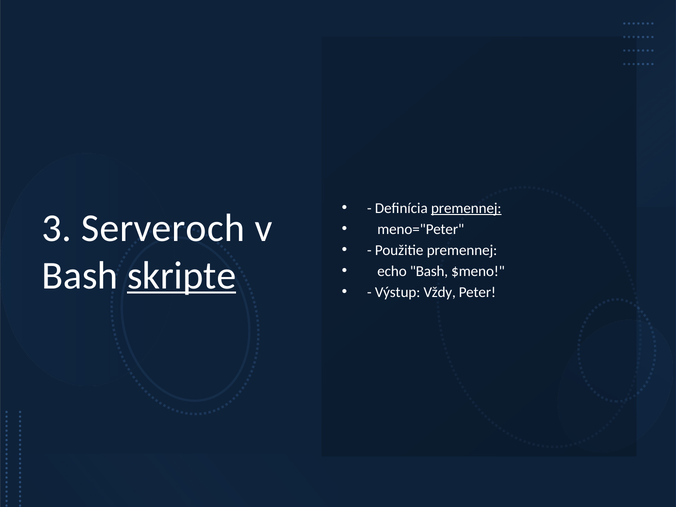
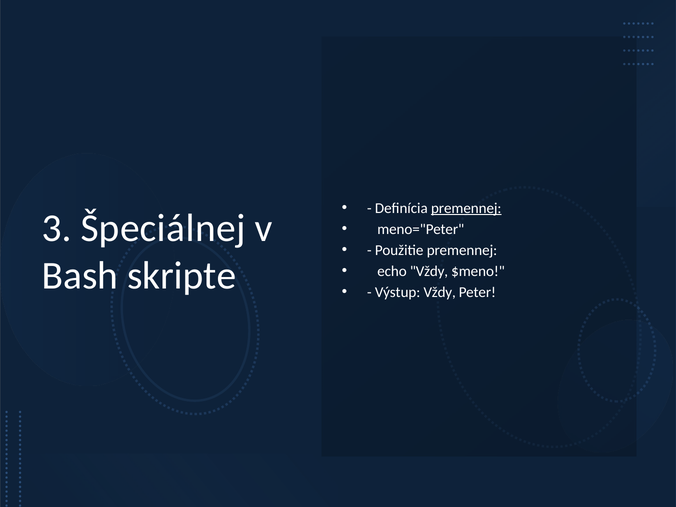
Serveroch: Serveroch -> Špeciálnej (163, 228)
skripte underline: present -> none (182, 276)
echo Bash: Bash -> Vždy (429, 271)
